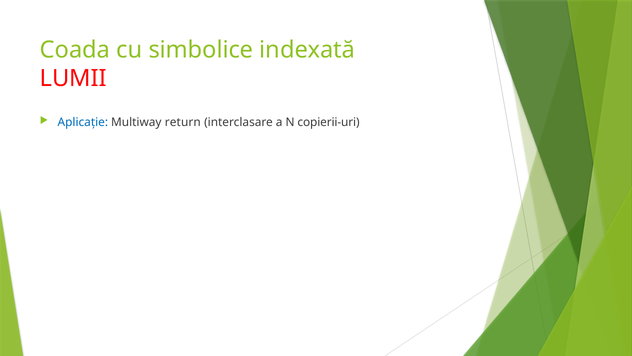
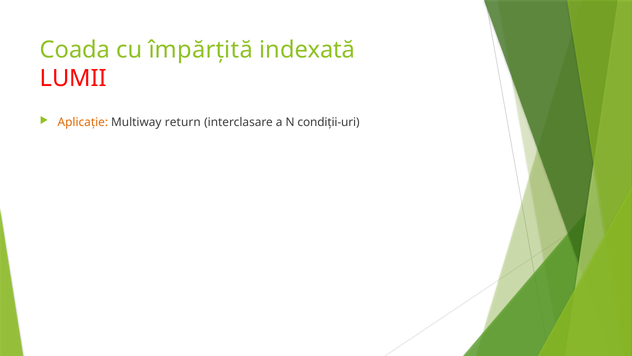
simbolice: simbolice -> împărțită (201, 50)
Aplicație colour: blue -> orange (83, 122)
copierii-uri: copierii-uri -> condiții-uri (329, 122)
